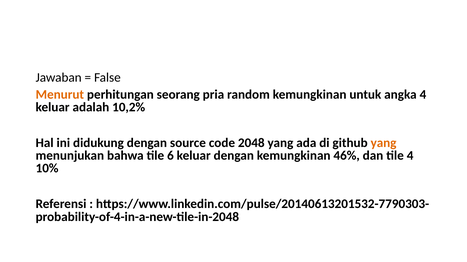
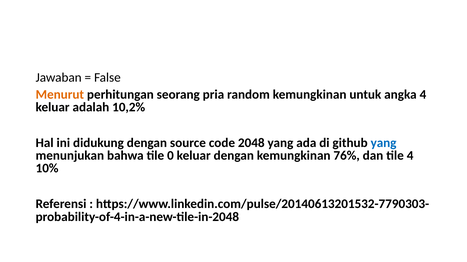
yang colour: orange -> blue (384, 143)
6: 6 -> 0 (170, 156)
46%: 46% -> 76% (347, 156)
